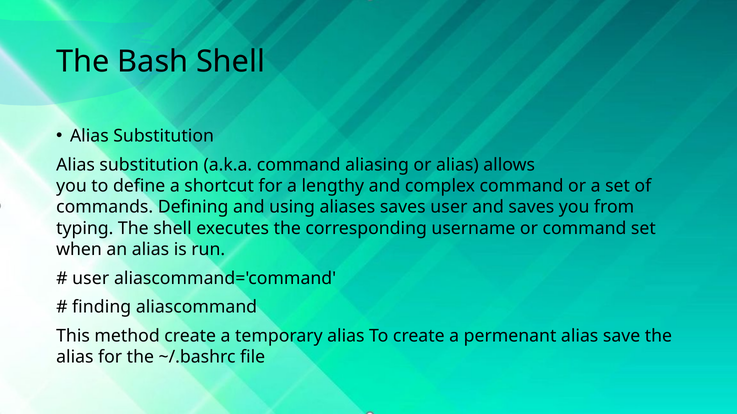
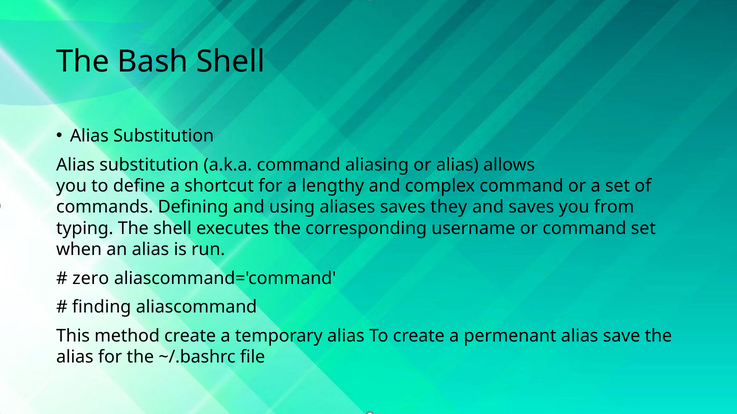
saves user: user -> they (449, 207)
user: user -> zero (91, 279)
